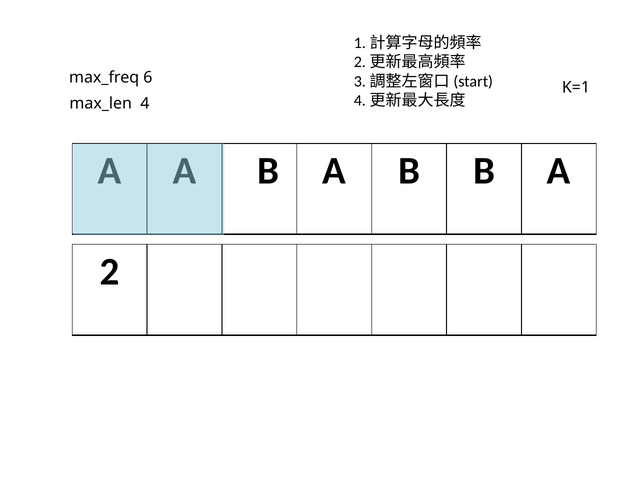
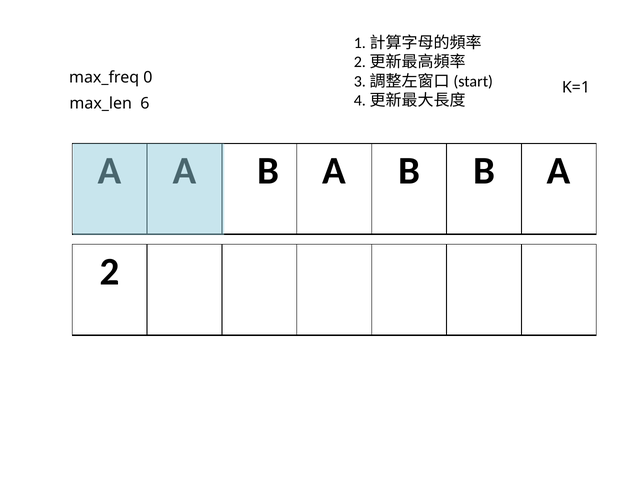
6: 6 -> 0 (148, 77)
4: 4 -> 6 (145, 103)
